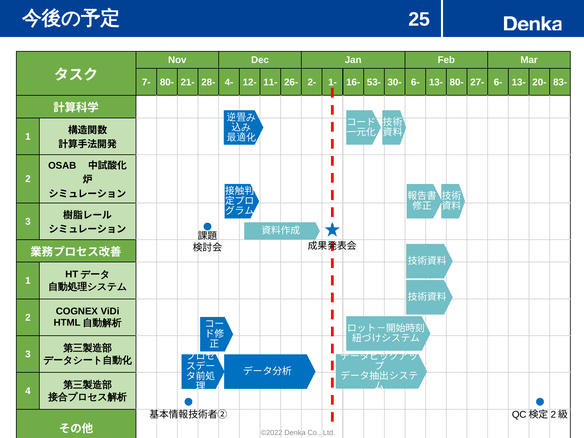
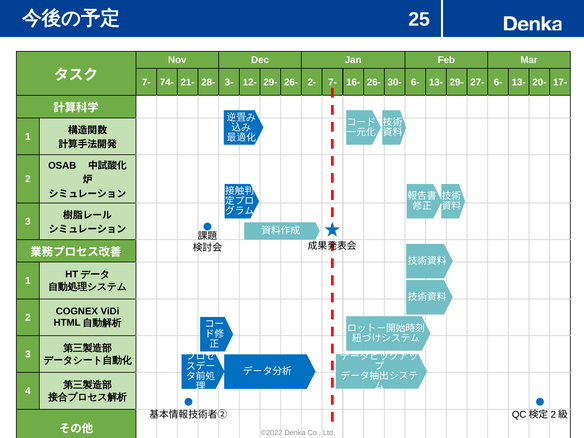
7- 80-: 80- -> 74- (167, 82)
4-: 4- -> 3- (229, 82)
12- 11-: 11- -> 29- (270, 82)
2- 1-: 1- -> 7- (333, 82)
16- 53-: 53- -> 26- (374, 82)
13- 80-: 80- -> 29- (457, 82)
83-: 83- -> 17- (560, 82)
